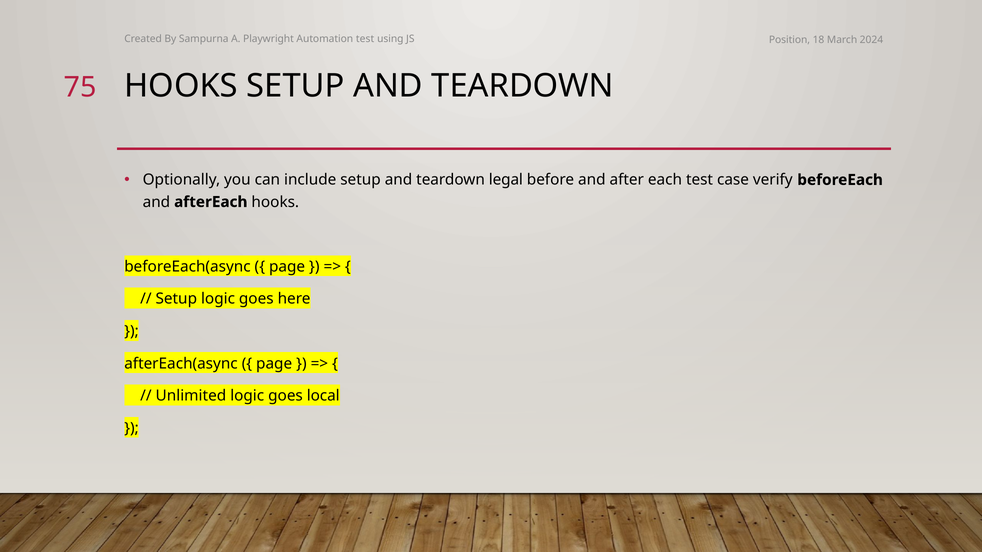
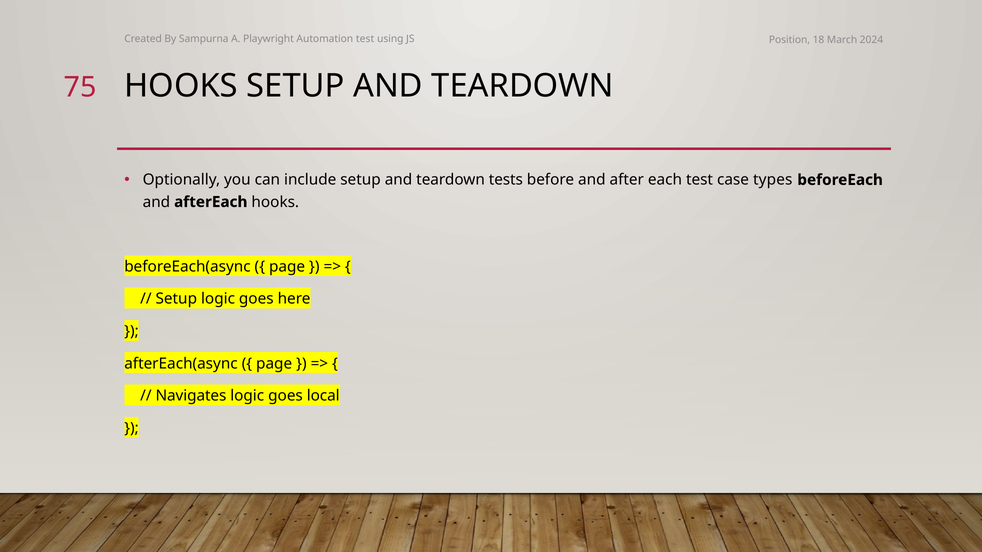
legal: legal -> tests (506, 180)
verify: verify -> types (773, 180)
Unlimited: Unlimited -> Navigates (191, 396)
